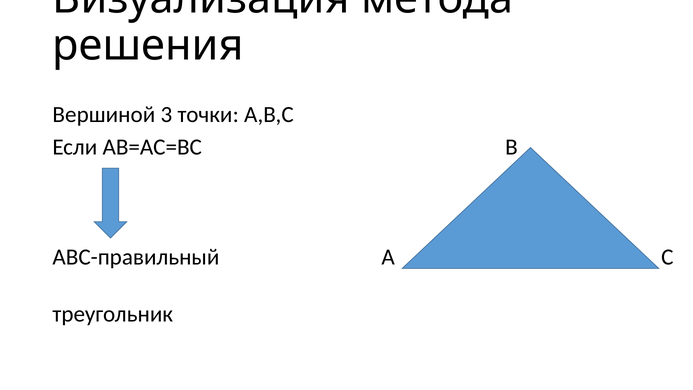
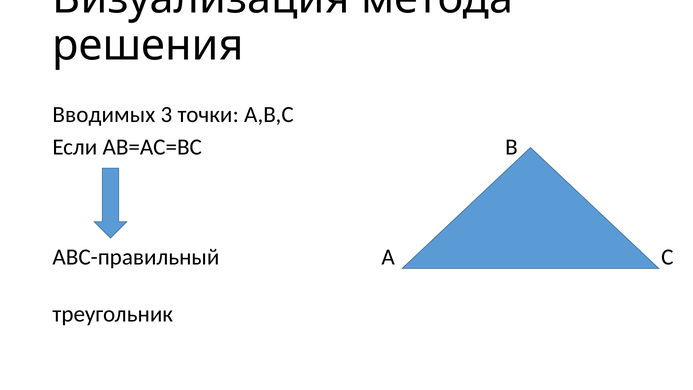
Вершиной: Вершиной -> Вводимых (104, 115)
